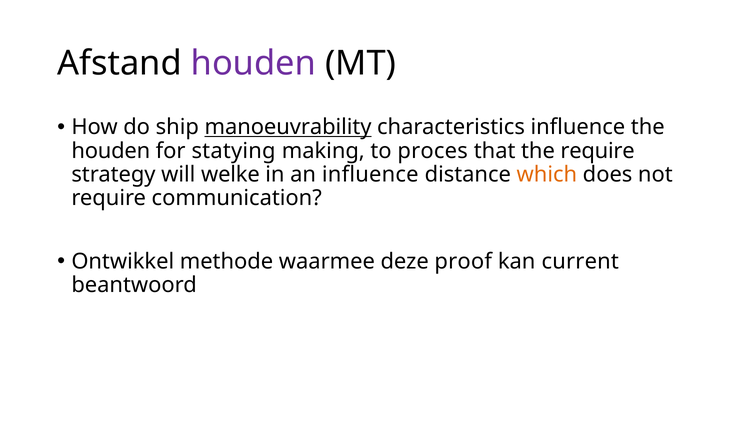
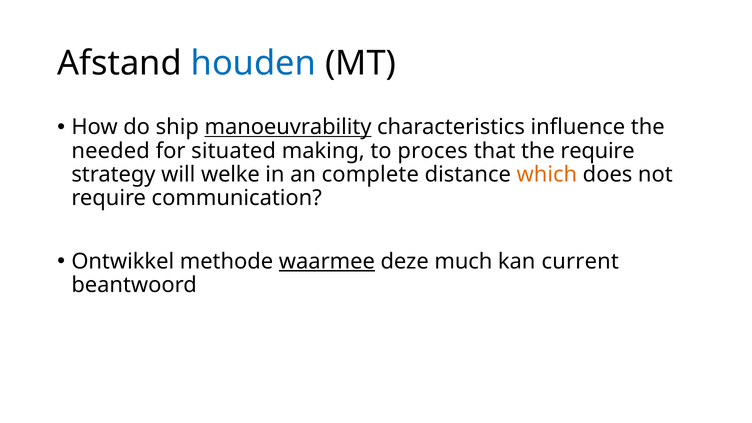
houden colour: purple -> blue (254, 63)
houden: houden -> needed (111, 151)
statying: statying -> situated (234, 151)
an influence: influence -> complete (370, 175)
waarmee underline: none -> present (327, 261)
proof: proof -> much (463, 261)
